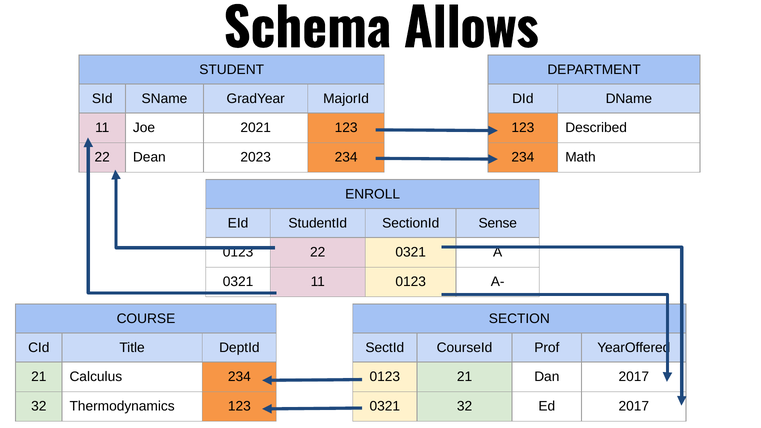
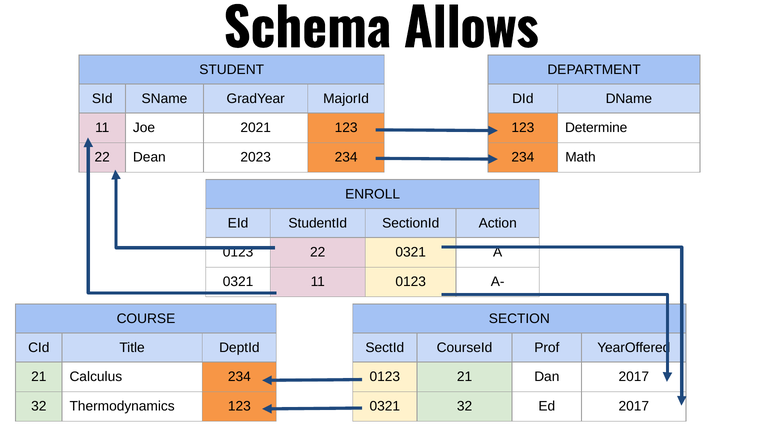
Described: Described -> Determine (596, 128)
Sense: Sense -> Action (498, 223)
